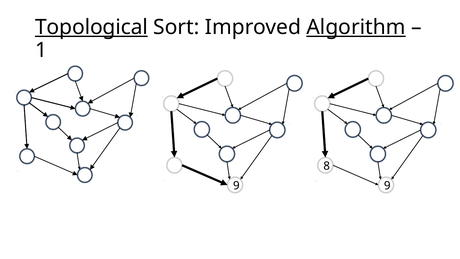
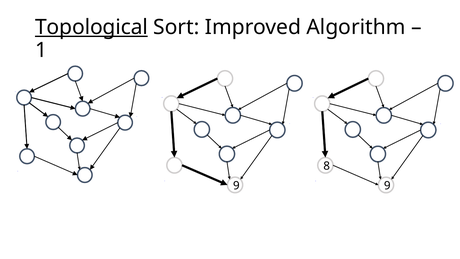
Algorithm underline: present -> none (356, 27)
